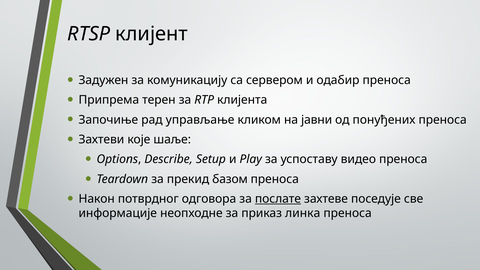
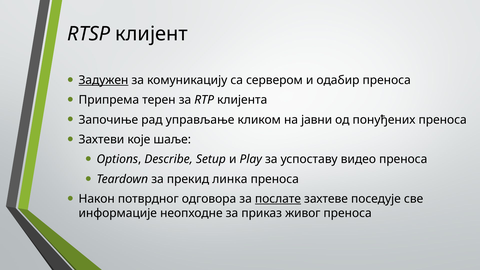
Задужен underline: none -> present (103, 80)
базом: базом -> линка (230, 179)
линка: линка -> живог (303, 213)
